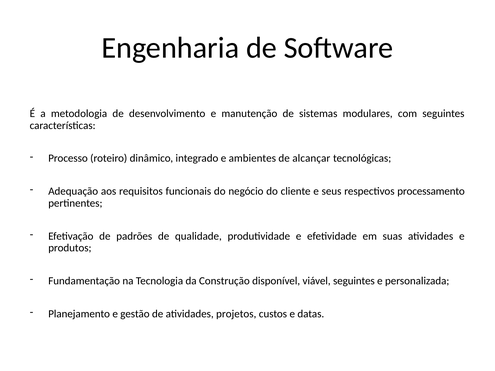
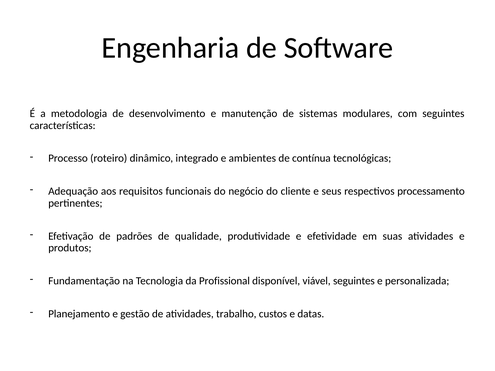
alcançar: alcançar -> contínua (311, 158)
Construção: Construção -> Profissional (224, 281)
projetos: projetos -> trabalho (236, 314)
